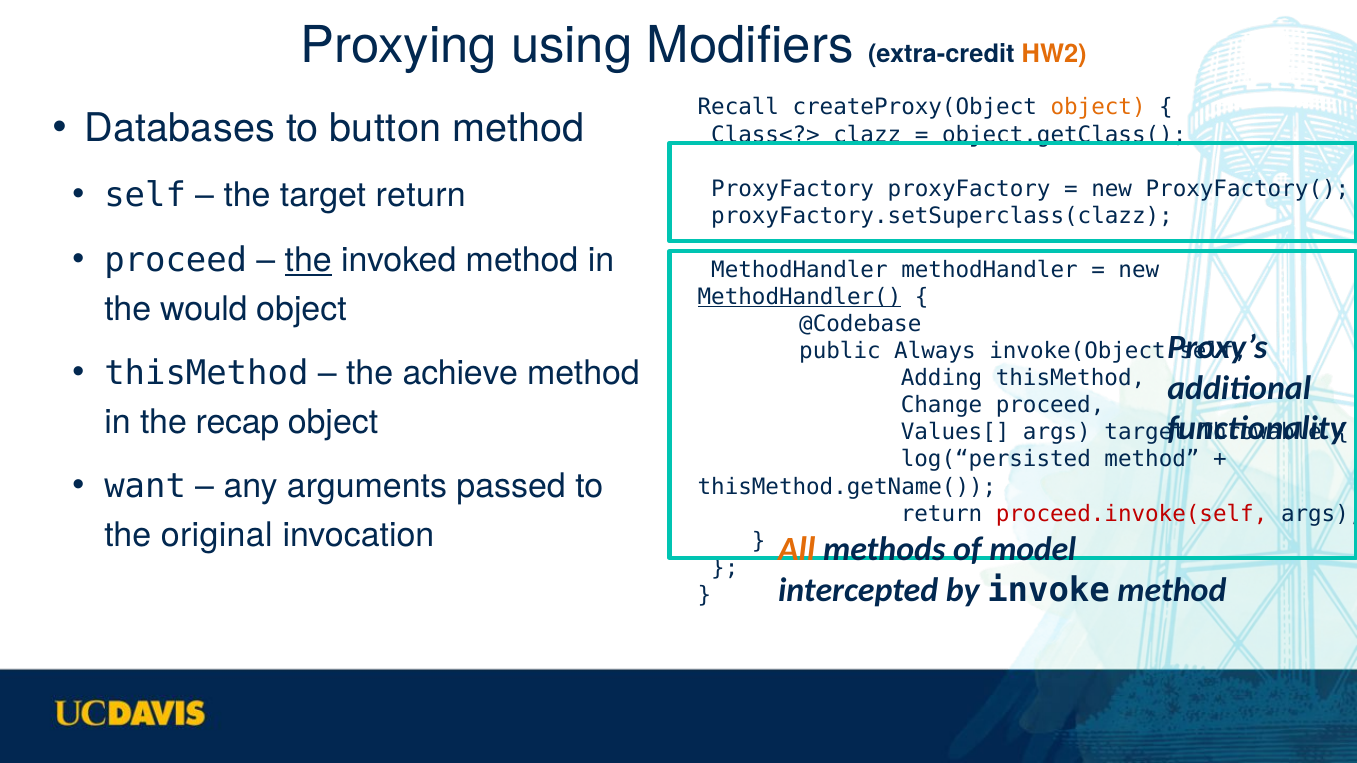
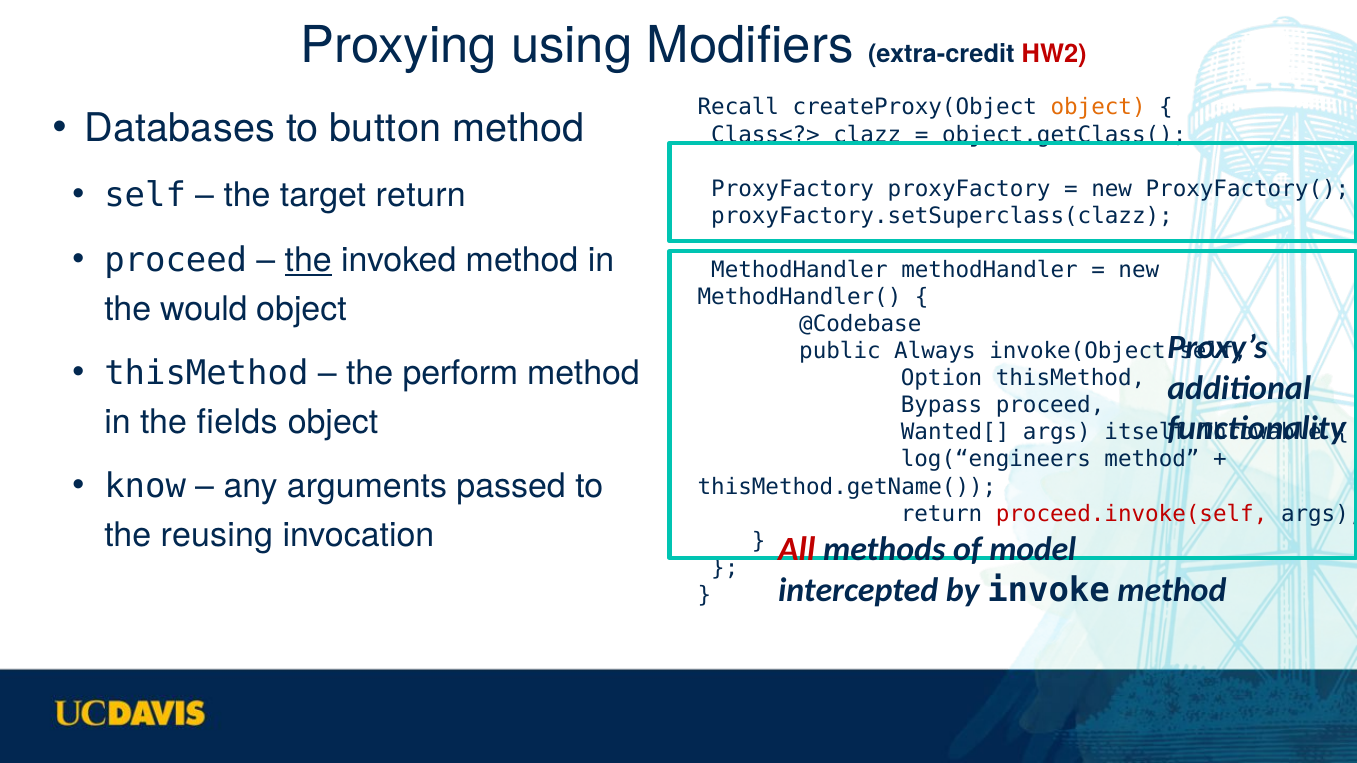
HW2 colour: orange -> red (1054, 54)
MethodHandler( underline: present -> none (799, 297)
achieve: achieve -> perform (460, 373)
Adding: Adding -> Option (942, 378)
Change: Change -> Bypass (942, 406)
recap: recap -> fields (237, 422)
Values[: Values[ -> Wanted[ (955, 433)
args target: target -> itself (1145, 433)
log(“persisted: log(“persisted -> log(“engineers (996, 460)
want: want -> know (145, 487)
original: original -> reusing (217, 535)
All colour: orange -> red (797, 550)
